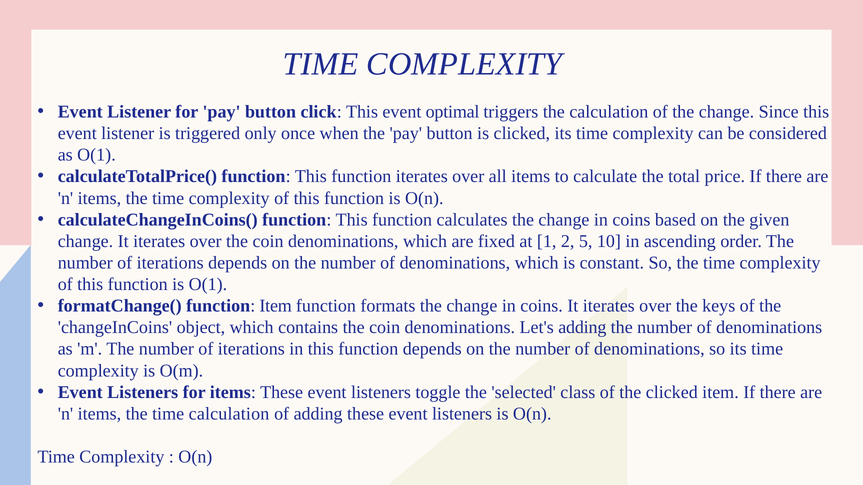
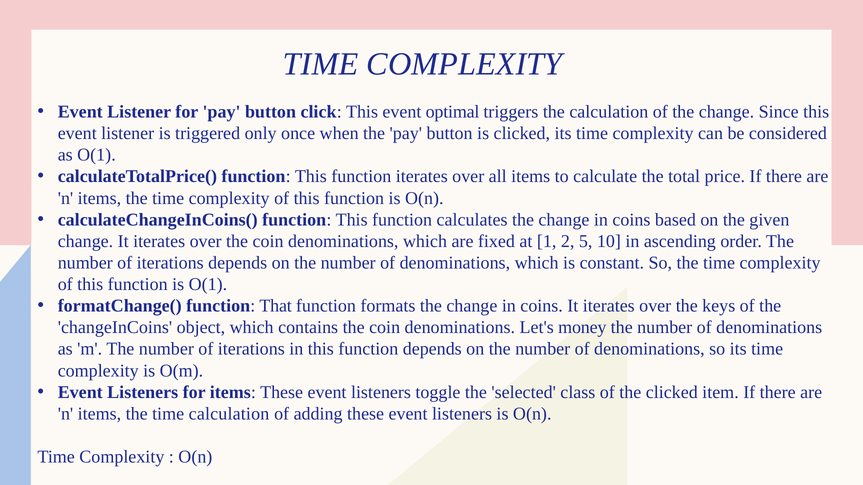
function Item: Item -> That (276, 306)
Let's adding: adding -> money (582, 328)
